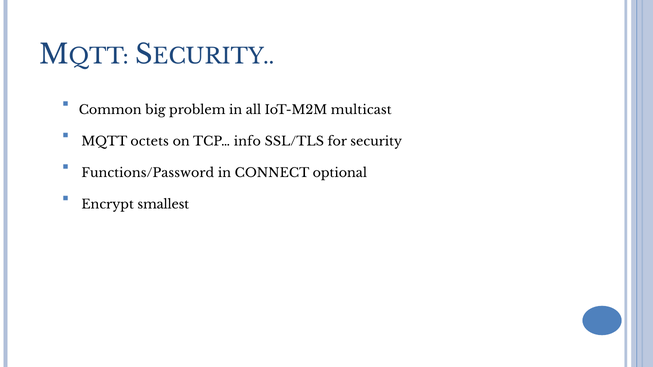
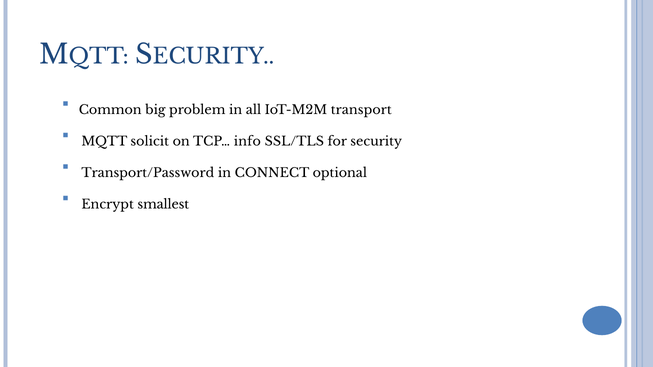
multicast: multicast -> transport (361, 110)
octets: octets -> solicit (150, 142)
Functions/Password: Functions/Password -> Transport/Password (148, 173)
